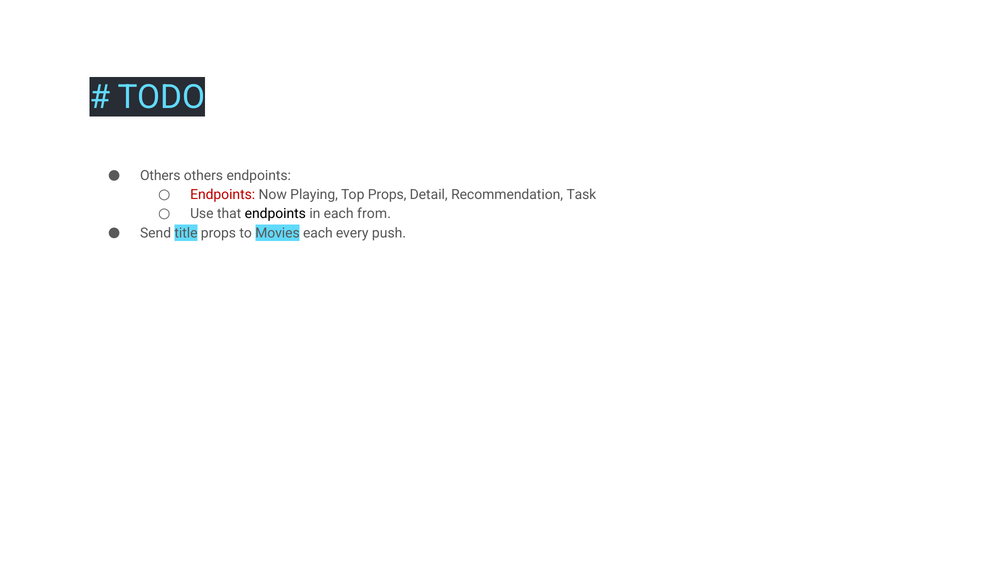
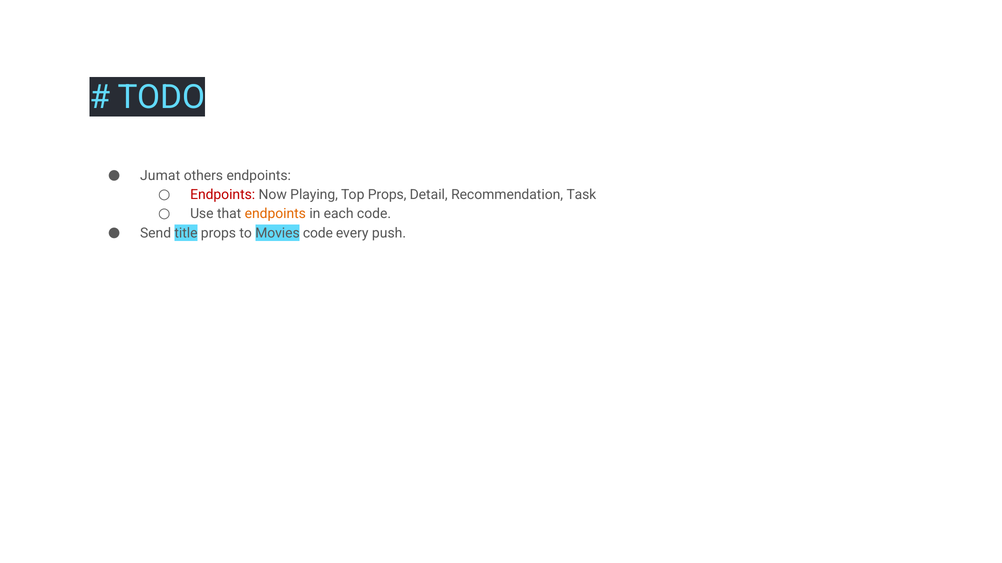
Others: Others -> Jumat (160, 176)
endpoints colour: black -> orange (275, 214)
each from: from -> code (374, 214)
Movies each: each -> code (318, 233)
